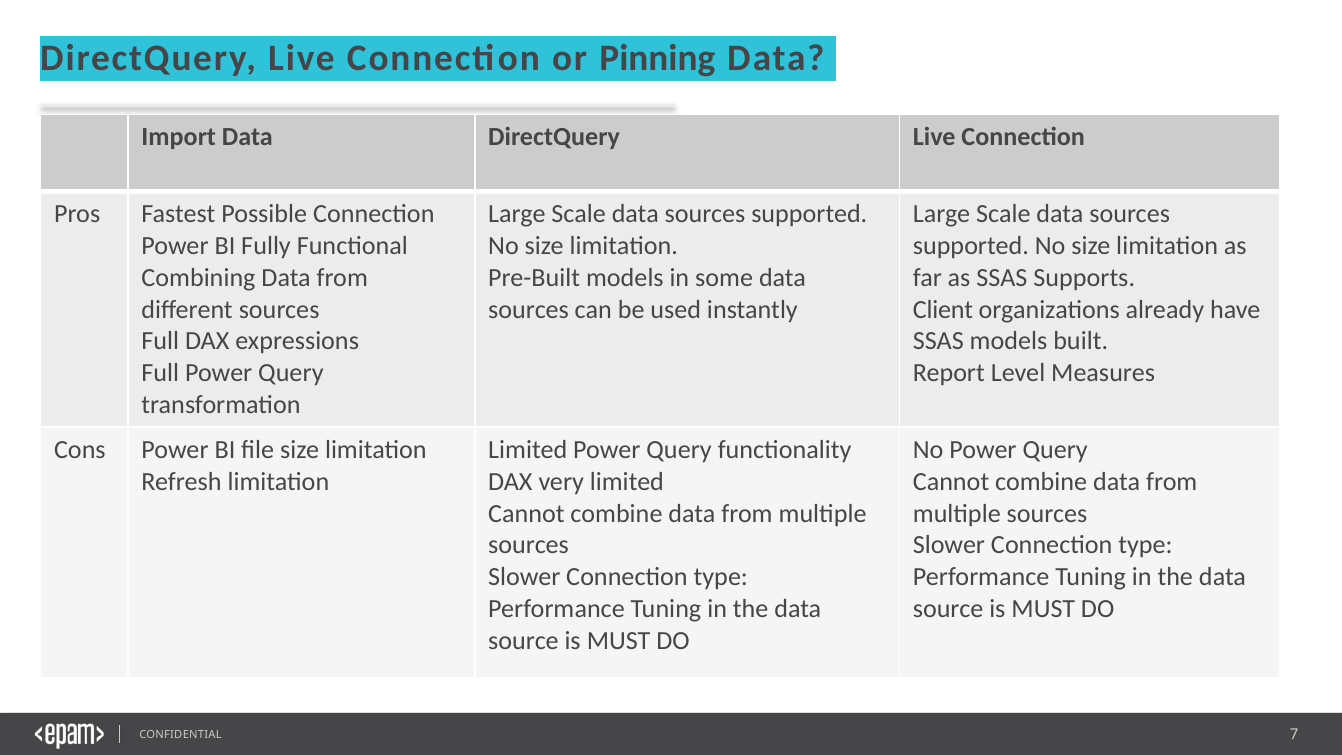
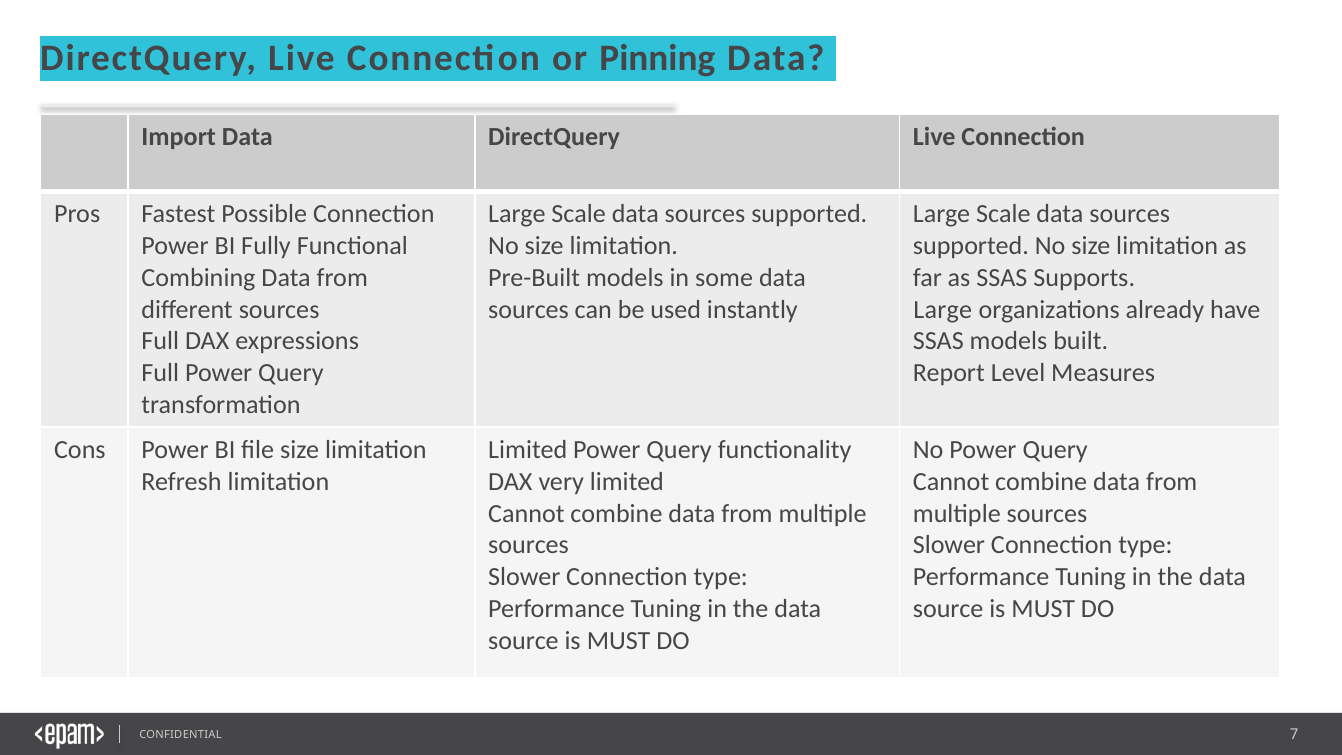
Client: Client -> Large (943, 310)
